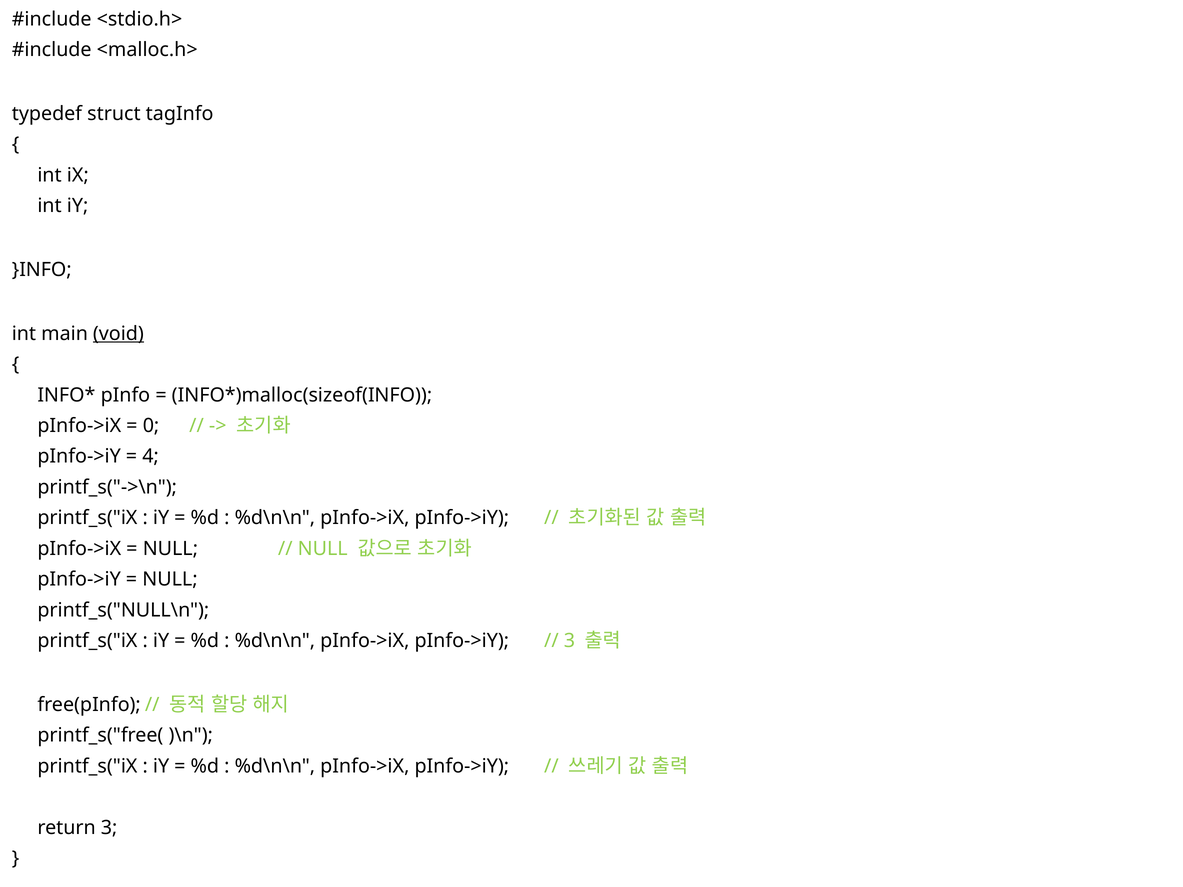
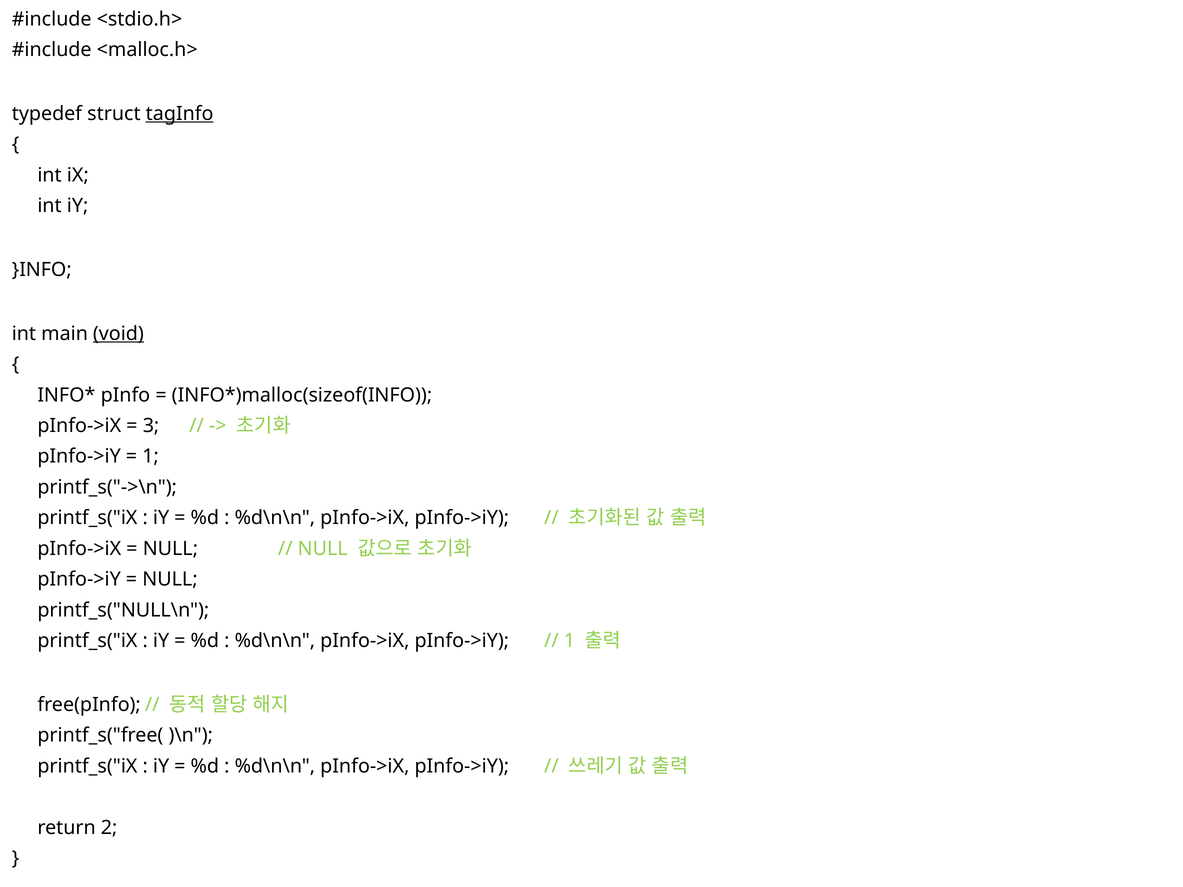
tagInfo underline: none -> present (180, 114)
0: 0 -> 3 (151, 426)
4: 4 -> 1 (151, 457)
3: 3 -> 1 (569, 641)
return 3: 3 -> 2 (109, 828)
